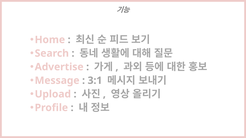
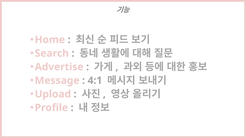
3:1: 3:1 -> 4:1 (95, 81)
